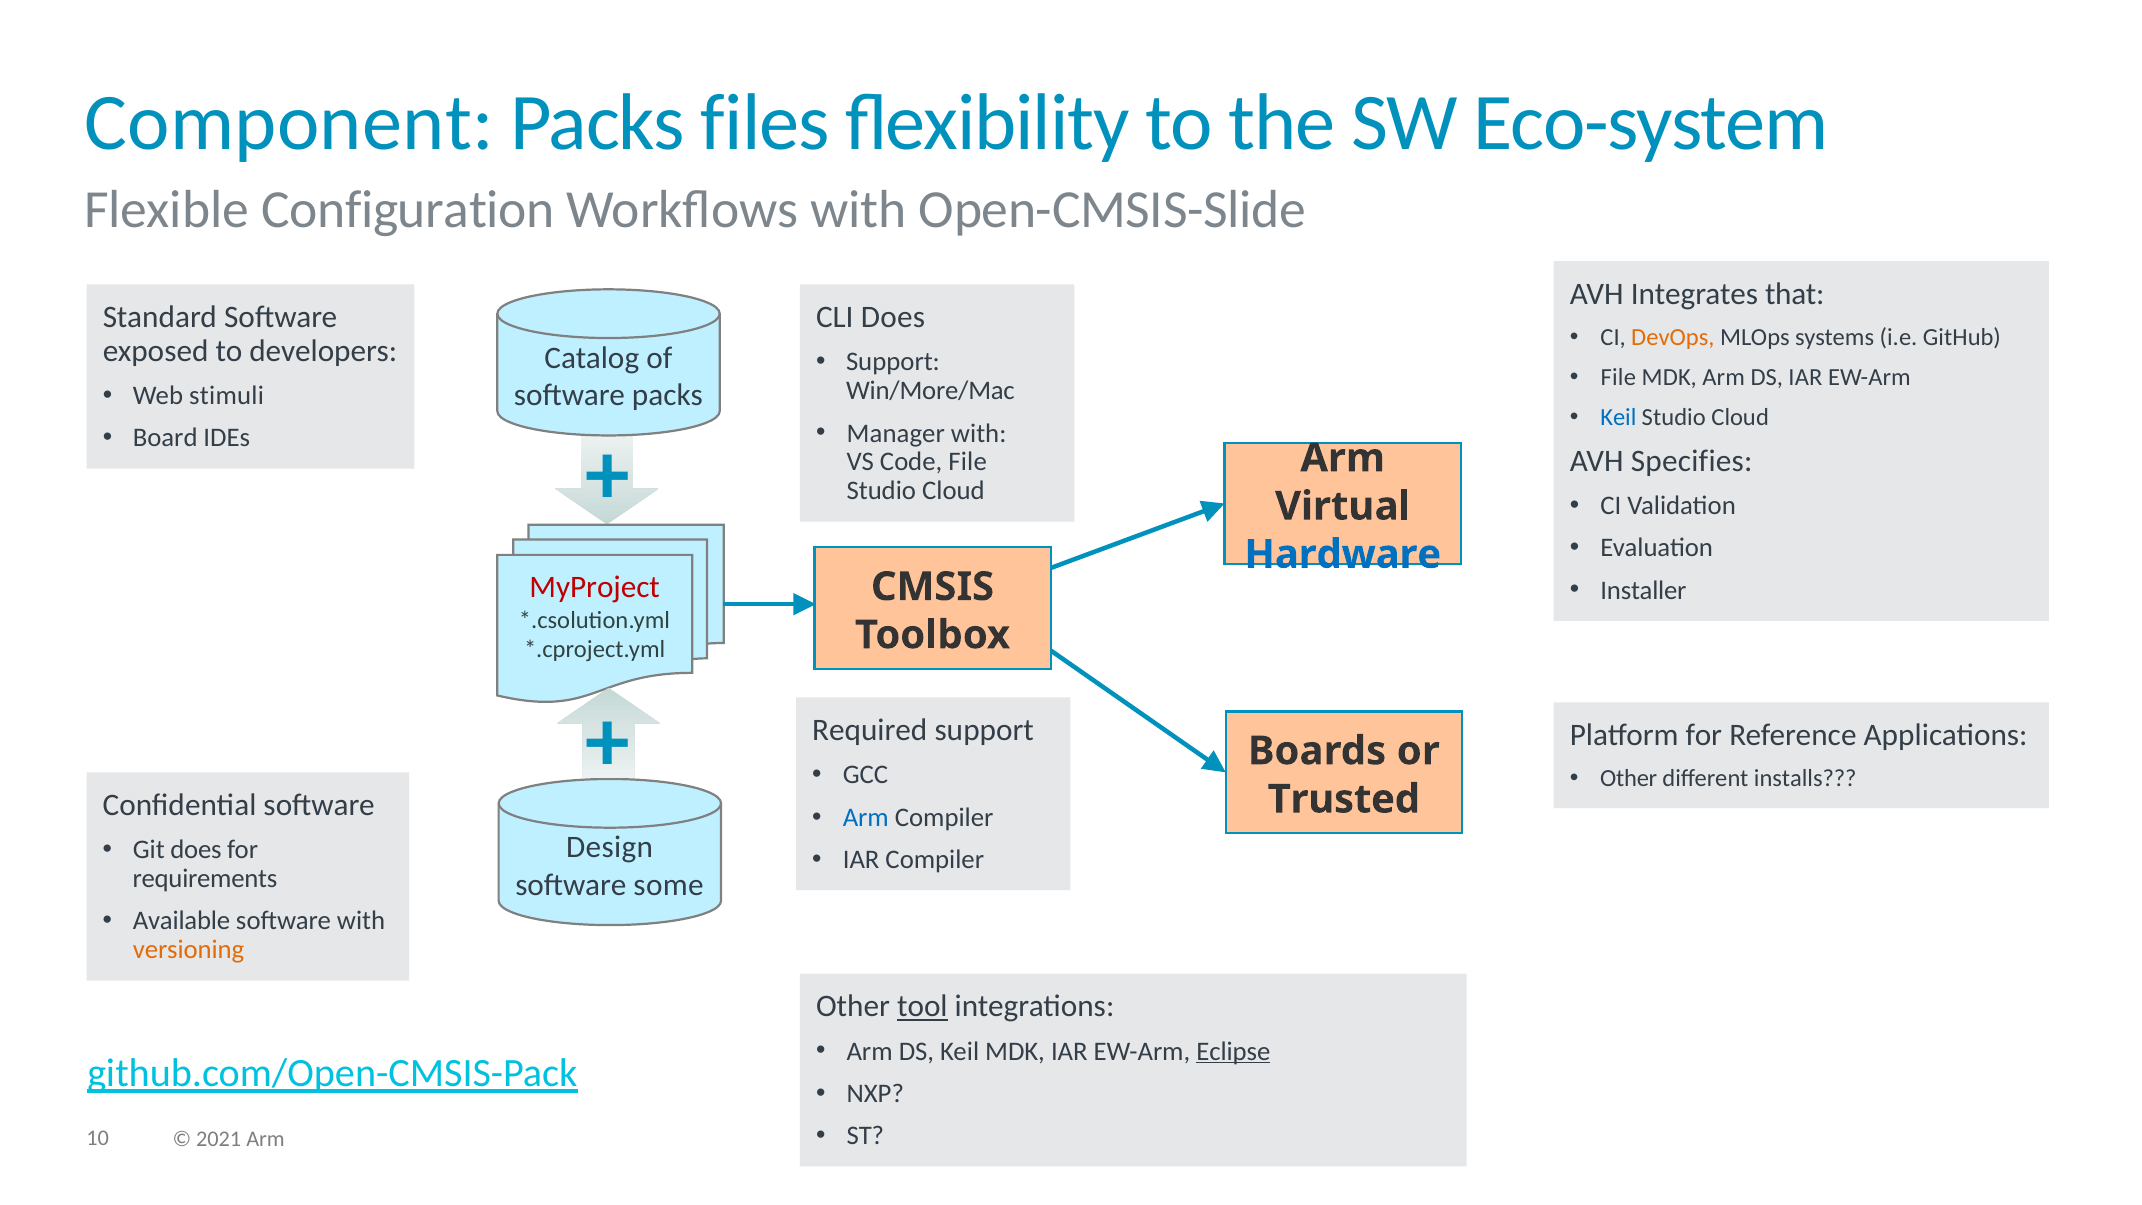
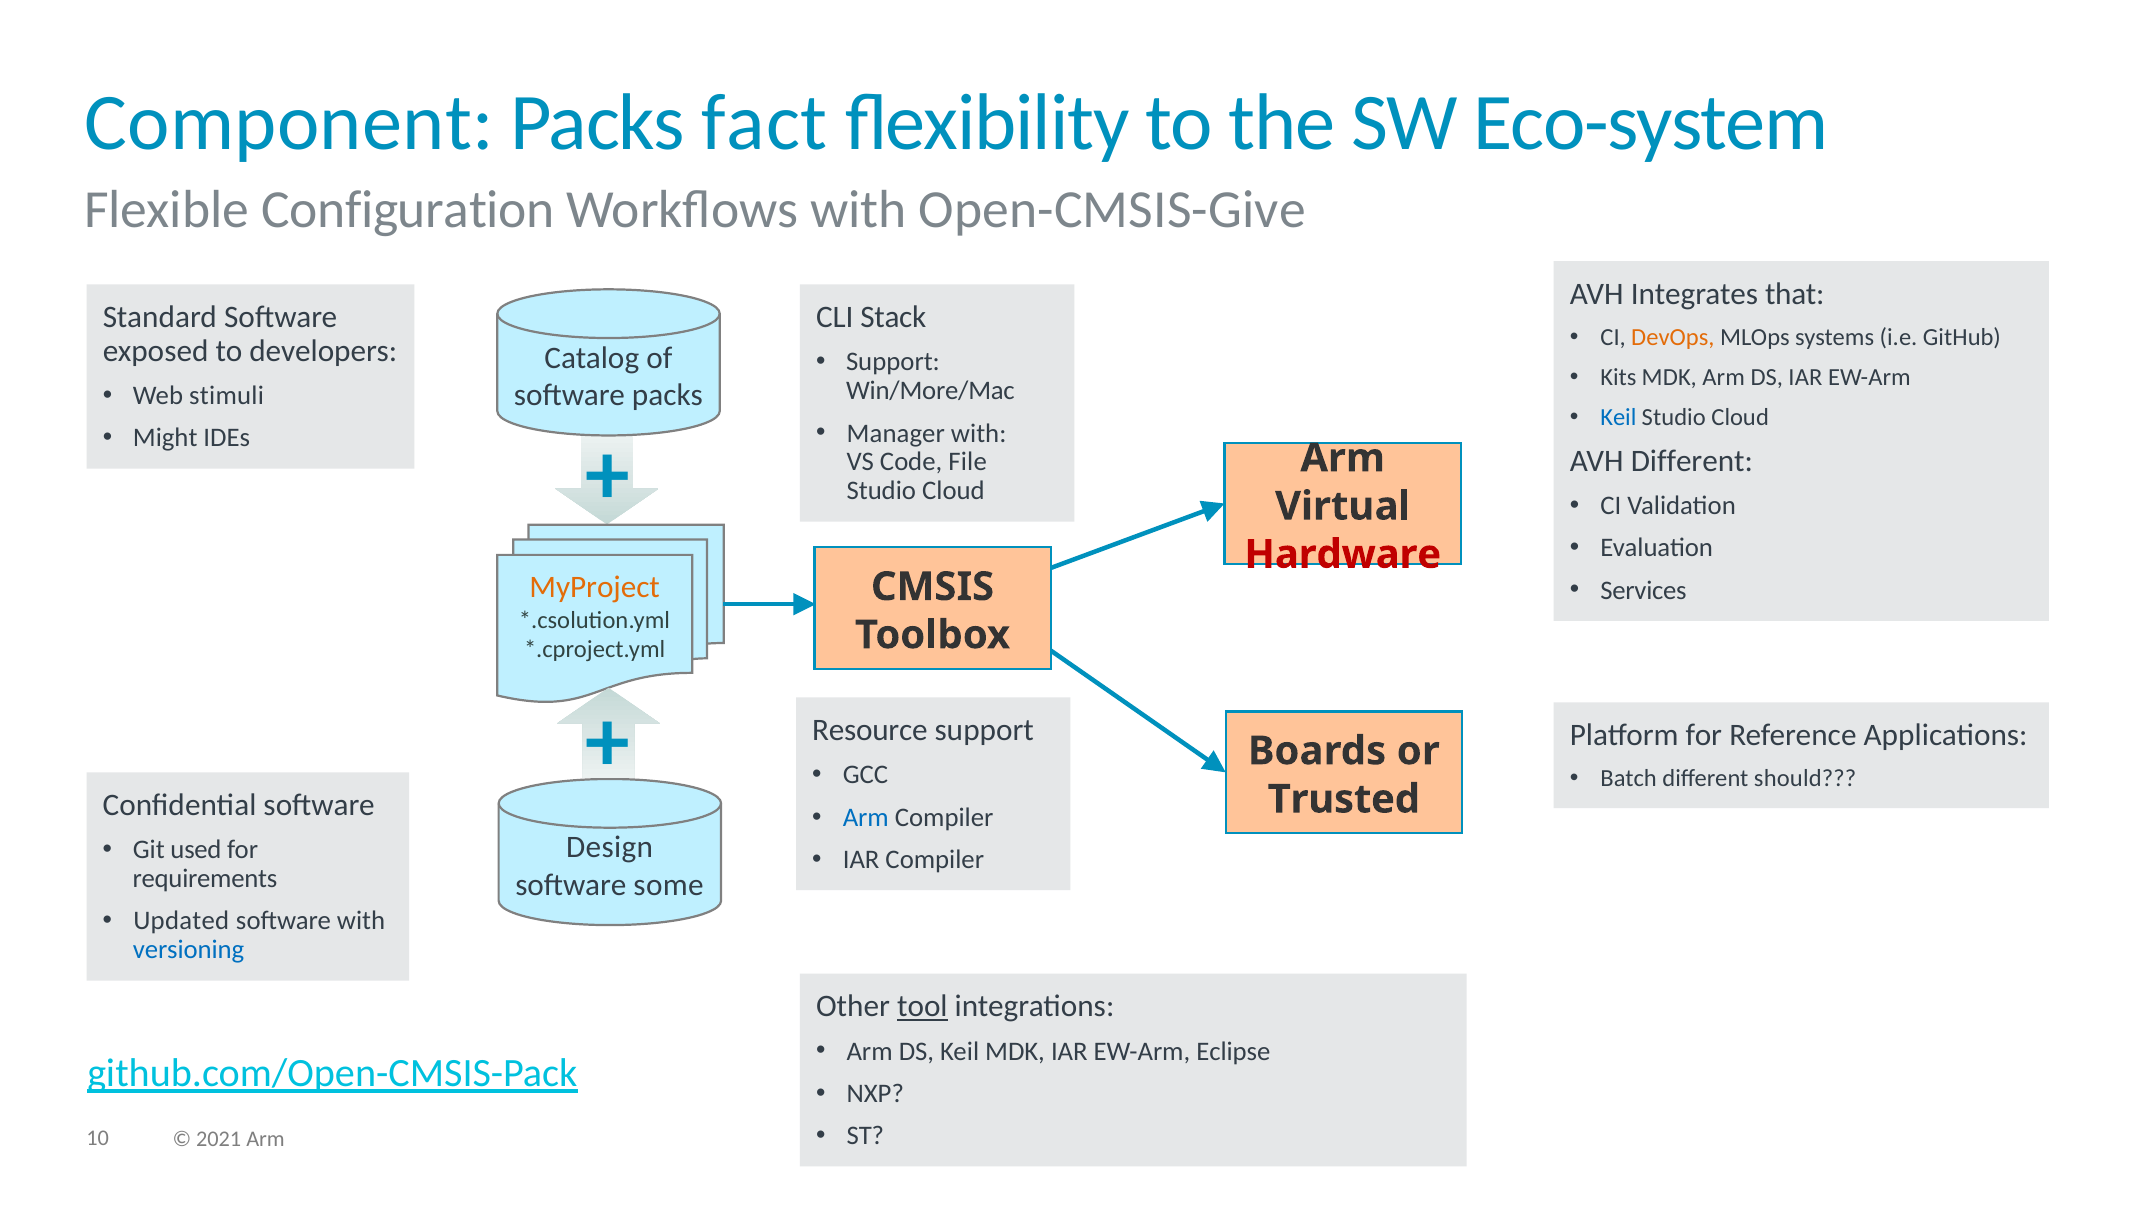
files: files -> fact (765, 123)
Open-CMSIS-Slide: Open-CMSIS-Slide -> Open-CMSIS-Give (1112, 210)
CLI Does: Does -> Stack (893, 317)
File: File -> Kits (1618, 377)
Board: Board -> Might (165, 438)
AVH Specifies: Specifies -> Different (1692, 461)
Hardware colour: blue -> red (1343, 554)
MyProject colour: red -> orange (595, 587)
Installer: Installer -> Services (1644, 590)
Required: Required -> Resource (870, 730)
Other: Other -> Batch (1629, 779)
installs: installs -> should (1805, 779)
Git does: does -> used (196, 850)
Available: Available -> Updated (181, 921)
versioning colour: orange -> blue (188, 950)
Eclipse underline: present -> none (1233, 1051)
